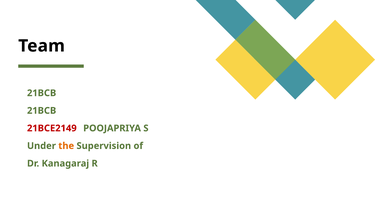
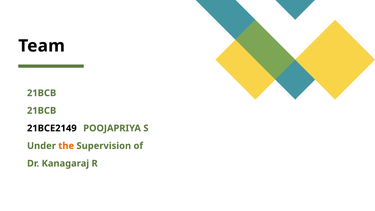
21BCE2149 colour: red -> black (52, 128)
